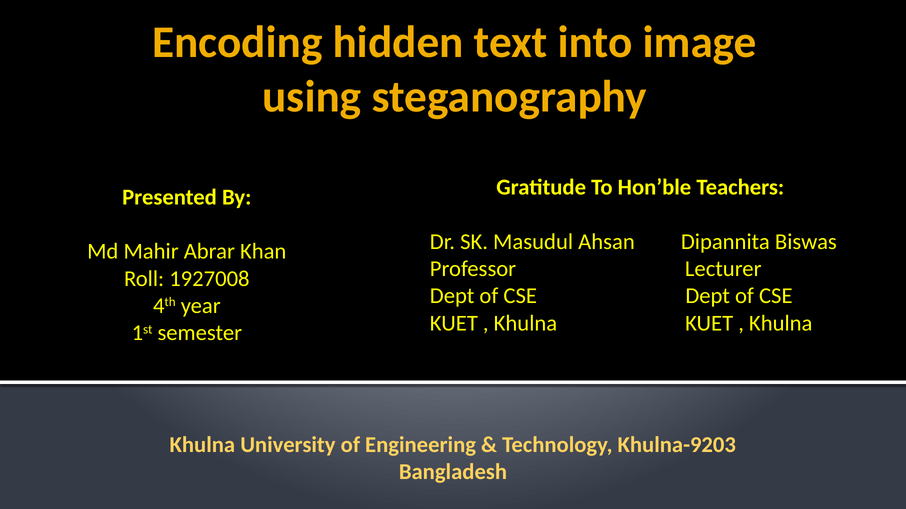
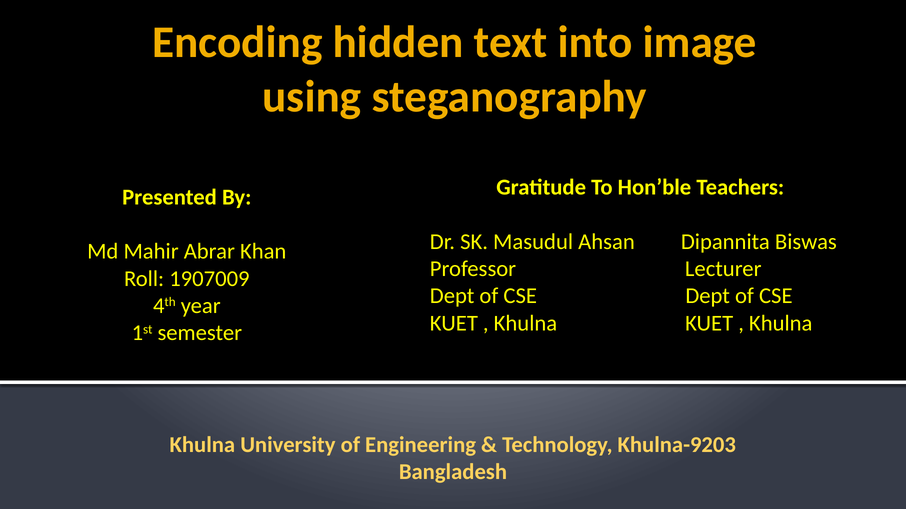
1927008: 1927008 -> 1907009 (209, 279)
